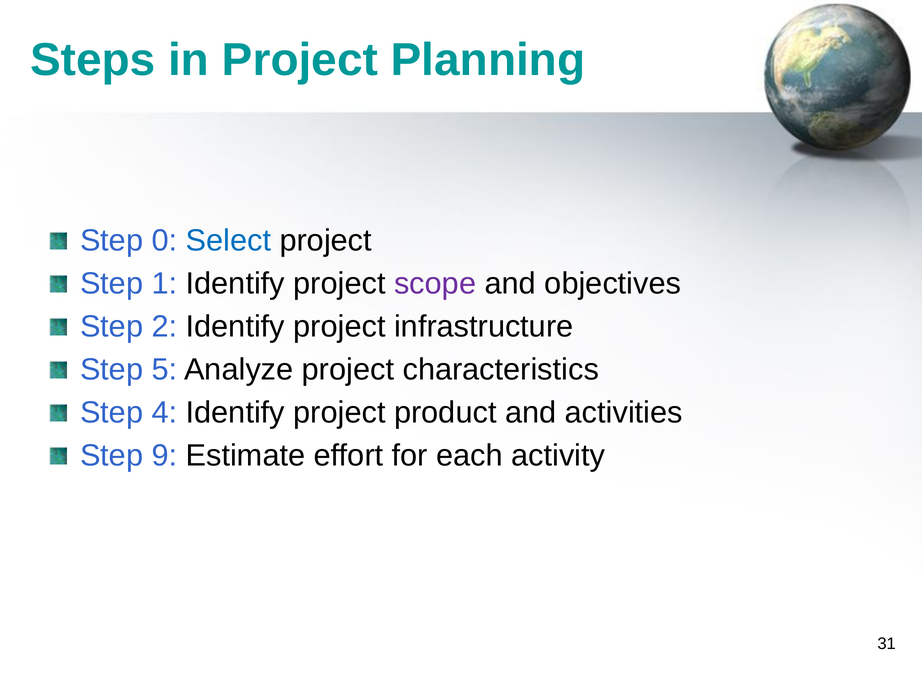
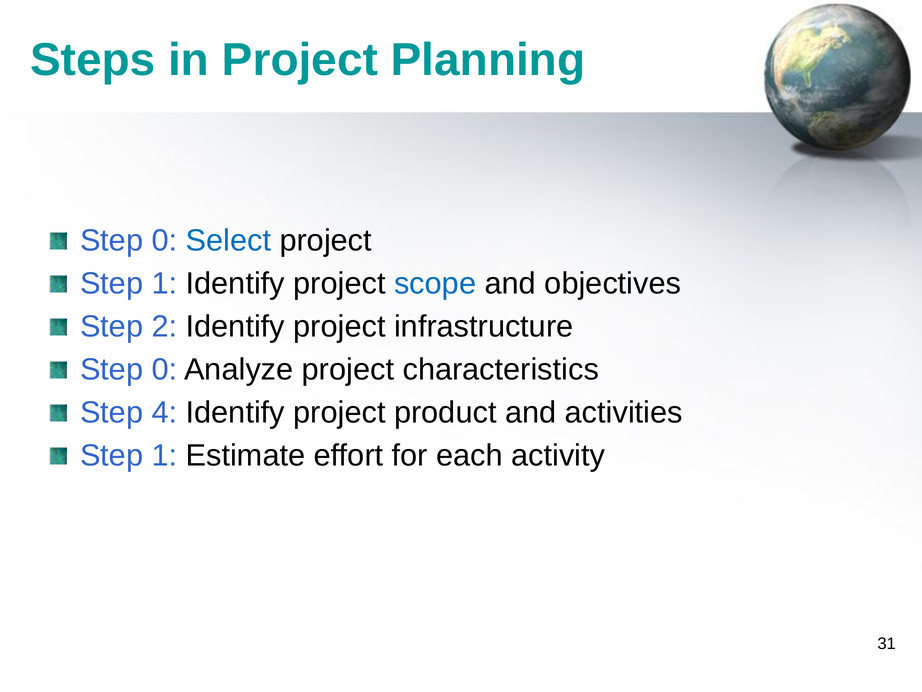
scope colour: purple -> blue (435, 283)
5: 5 -> 0 (164, 369)
9: 9 -> 1 (164, 455)
